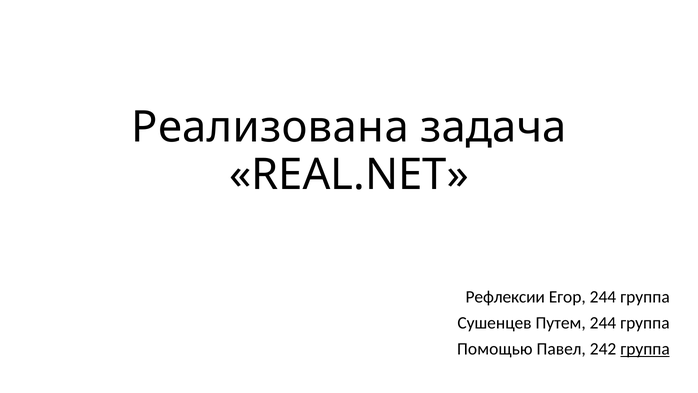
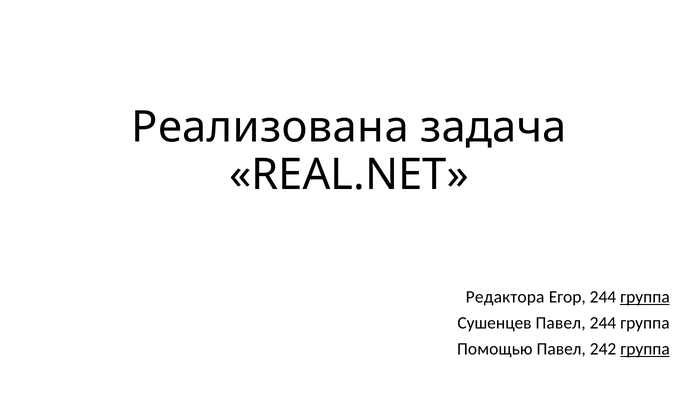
Рефлексии: Рефлексии -> Редактора (505, 296)
группа underline: none -> present (645, 296)
Сушенцев Путем: Путем -> Павел (561, 323)
